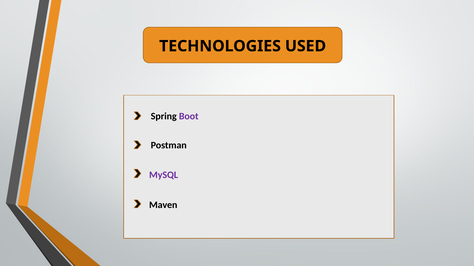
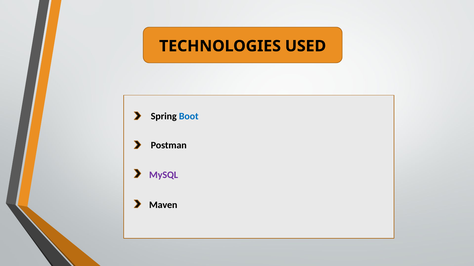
Boot colour: purple -> blue (189, 117)
